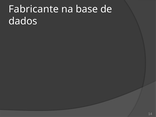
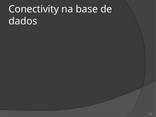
Fabricante: Fabricante -> Conectivity (34, 9)
